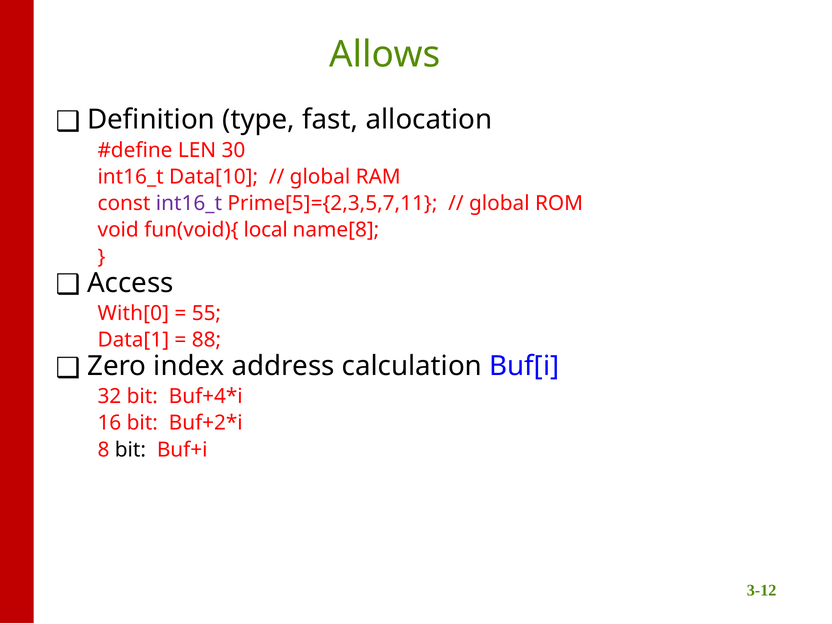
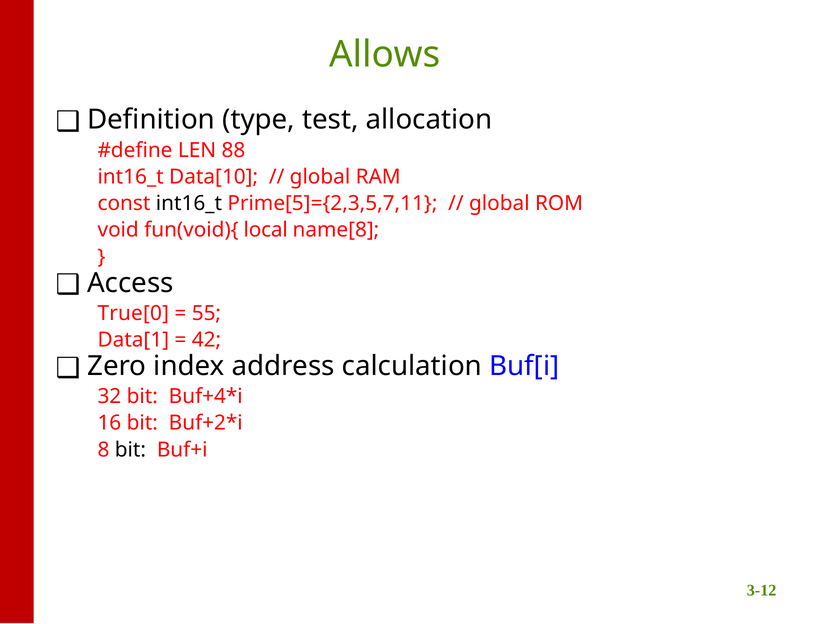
fast: fast -> test (330, 120)
30: 30 -> 88 (233, 150)
int16_t colour: purple -> black (189, 203)
With[0: With[0 -> True[0 (133, 313)
88: 88 -> 42 (206, 340)
